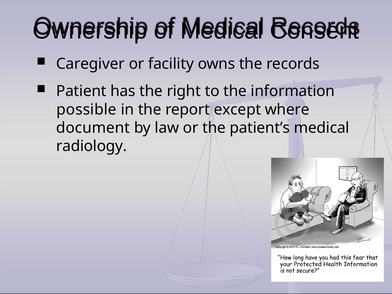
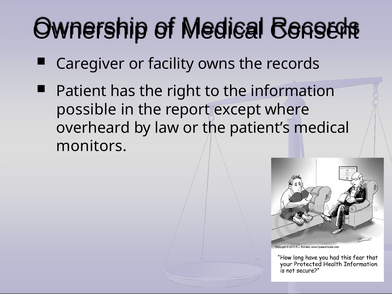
document: document -> overheard (93, 128)
radiology: radiology -> monitors (91, 146)
